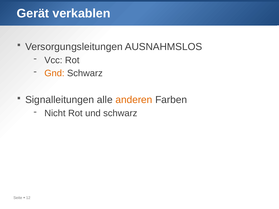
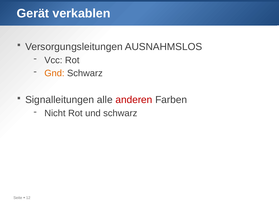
anderen colour: orange -> red (134, 100)
